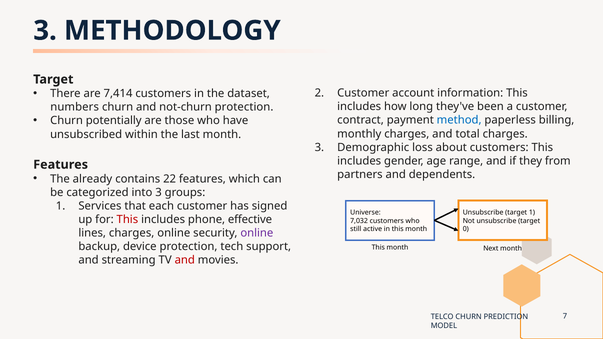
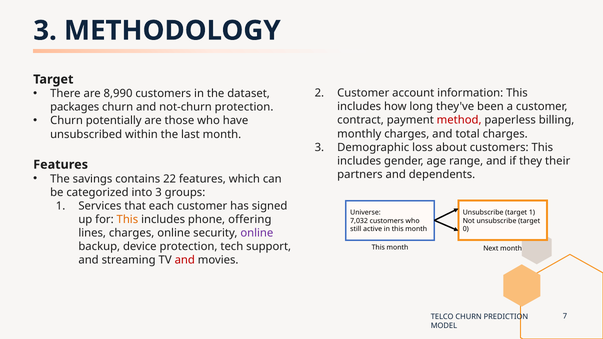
7,414: 7,414 -> 8,990 (118, 94)
numbers: numbers -> packages (75, 107)
method colour: blue -> red (459, 120)
from: from -> their (558, 161)
already: already -> savings (93, 179)
This colour: red -> orange (127, 220)
effective: effective -> offering (250, 220)
